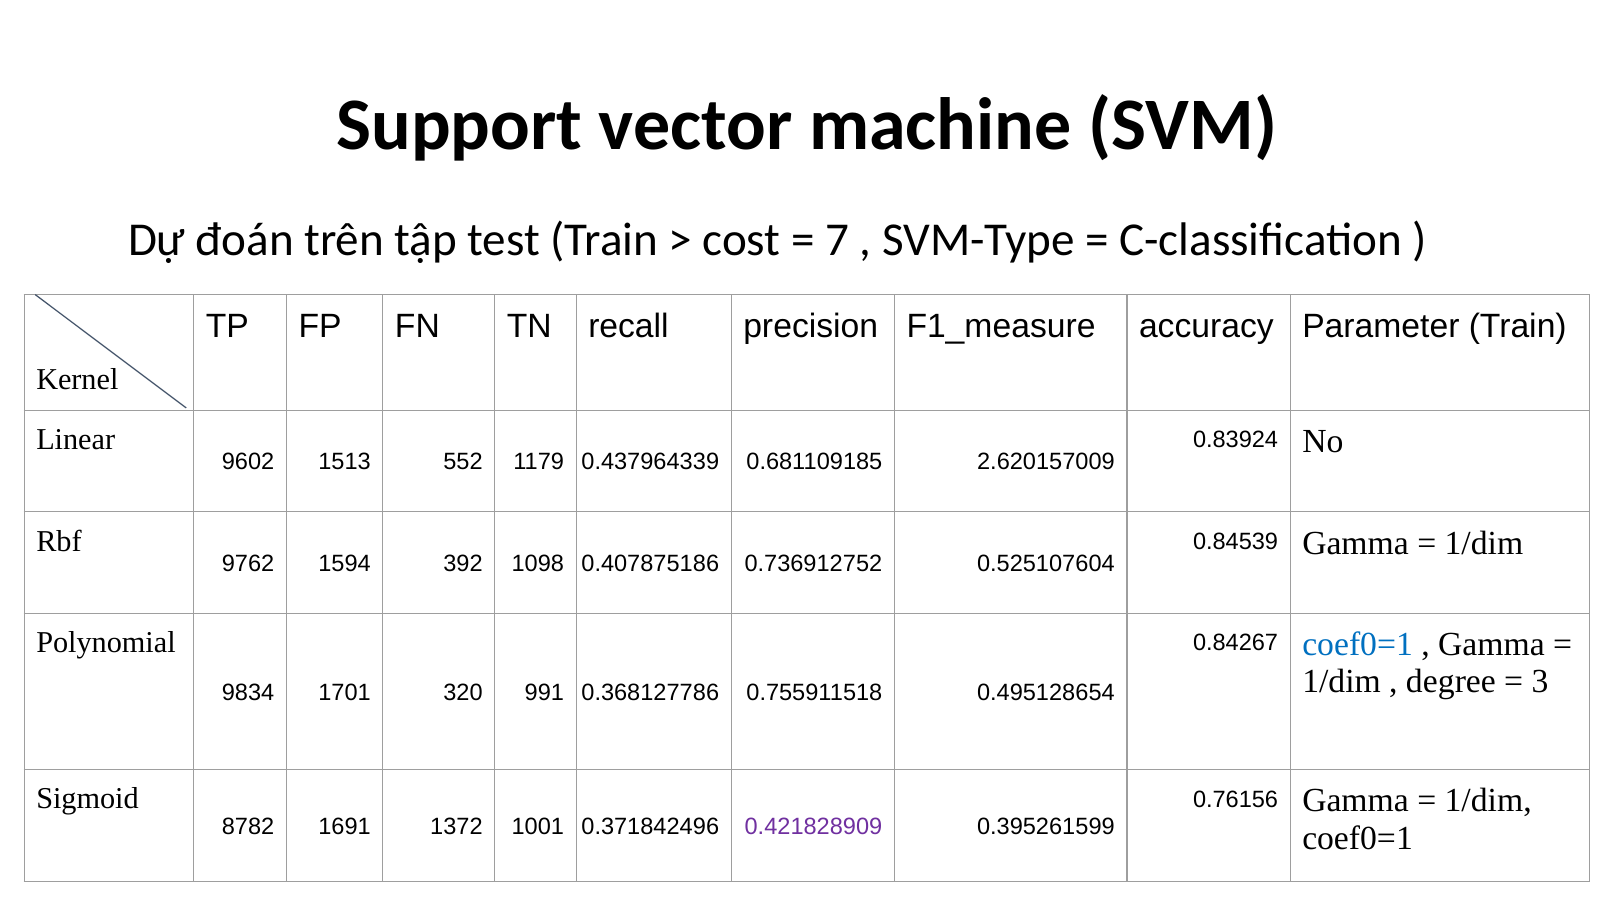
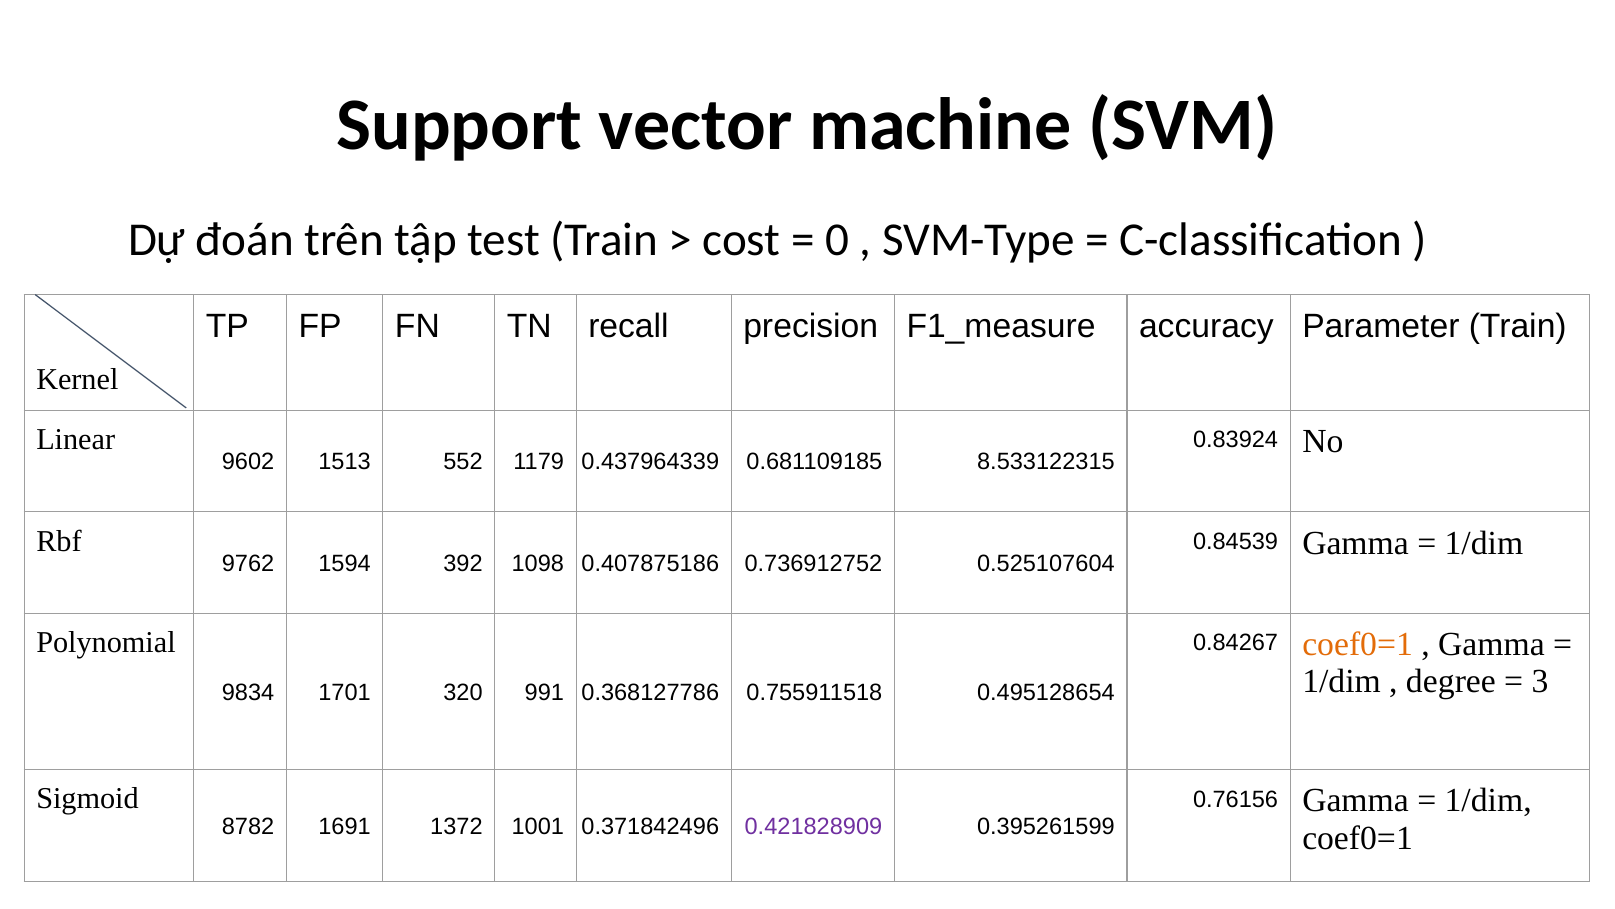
7: 7 -> 0 (837, 240)
2.620157009: 2.620157009 -> 8.533122315 (1046, 462)
coef0=1 colour: blue -> orange (1358, 644)
